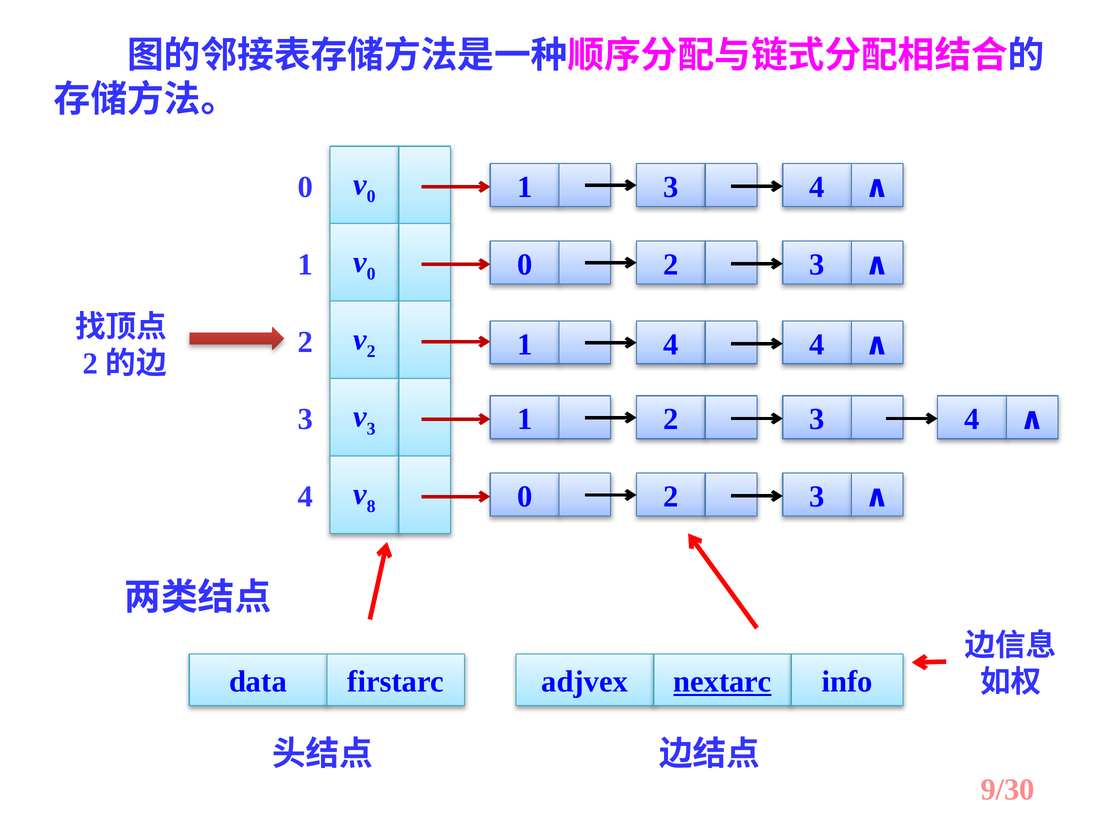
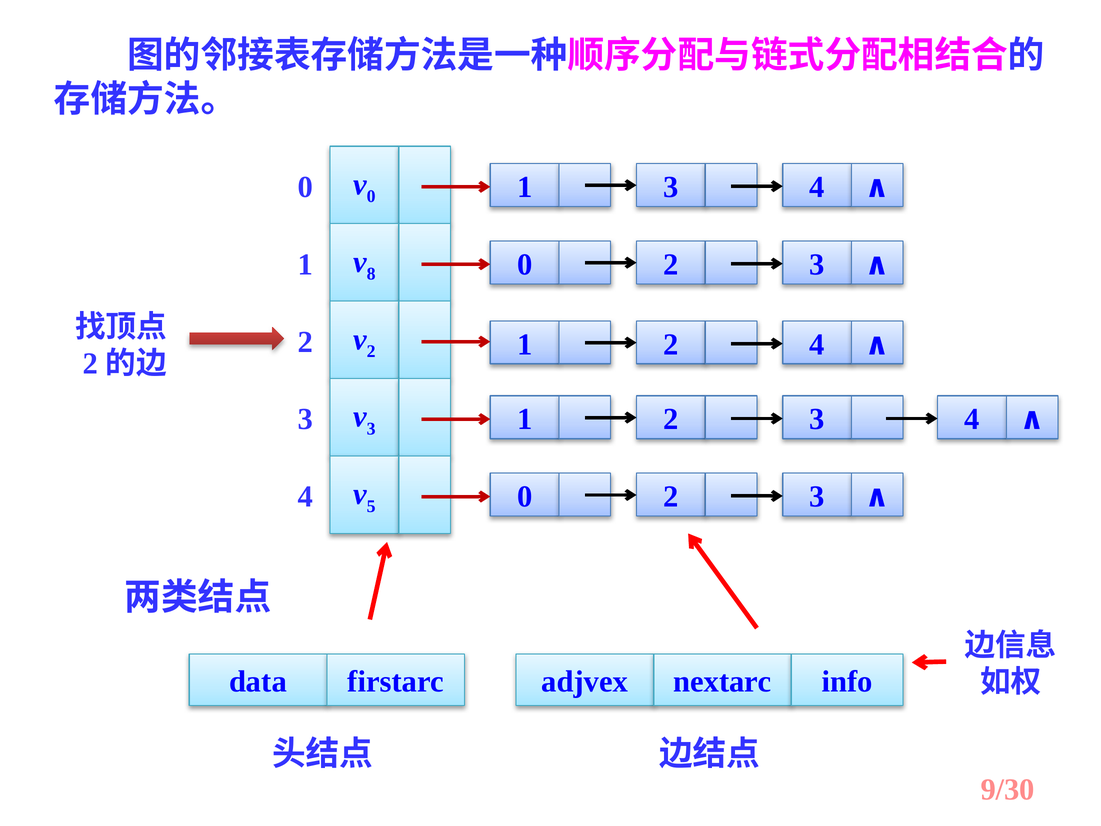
0: 0 -> 8 (371, 274)
4: 4 -> 2 (671, 344)
8: 8 -> 5 (371, 506)
nextarc underline: present -> none (722, 682)
